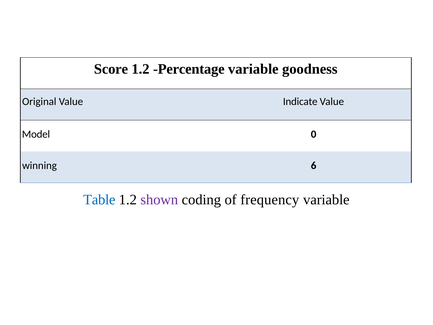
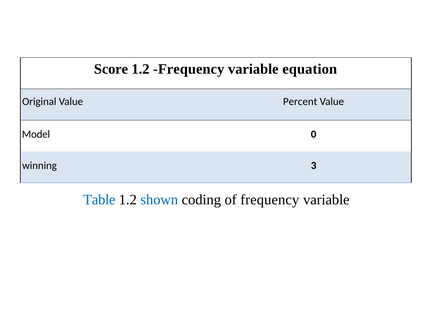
1.2 Percentage: Percentage -> Frequency (189, 69)
goodness: goodness -> equation (310, 69)
Indicate: Indicate -> Percent (300, 102)
6: 6 -> 3 (314, 165)
shown colour: purple -> blue (159, 200)
